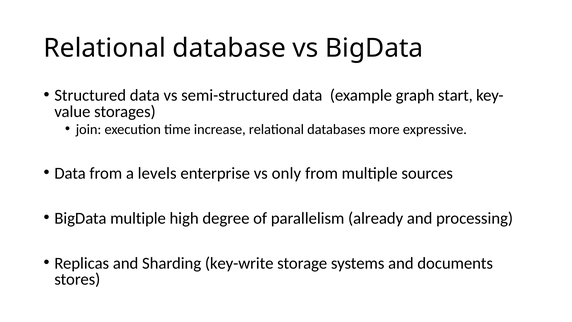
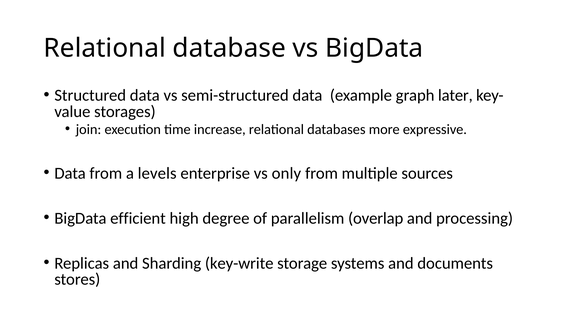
start: start -> later (455, 95)
BigData multiple: multiple -> efficient (138, 218)
already: already -> overlap (376, 218)
